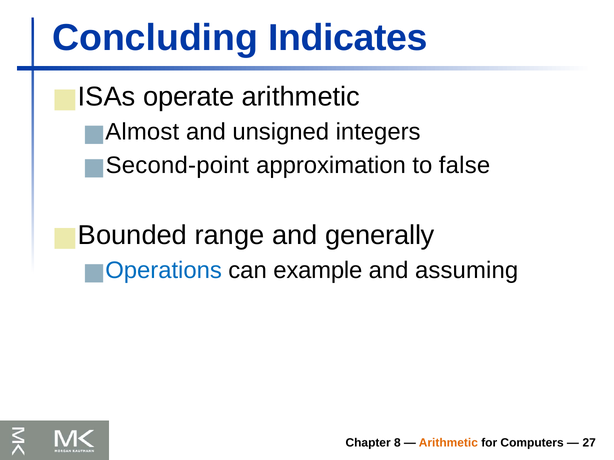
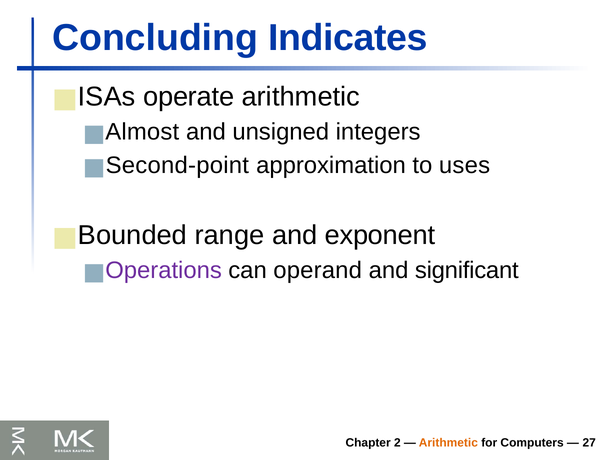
false: false -> uses (465, 166)
generally: generally -> exponent (380, 236)
Operations colour: blue -> purple (164, 271)
example: example -> operand (318, 271)
assuming: assuming -> significant (467, 271)
8: 8 -> 2 (397, 443)
